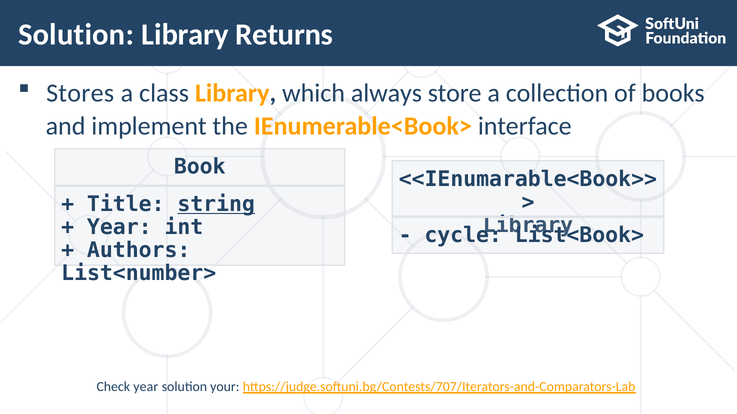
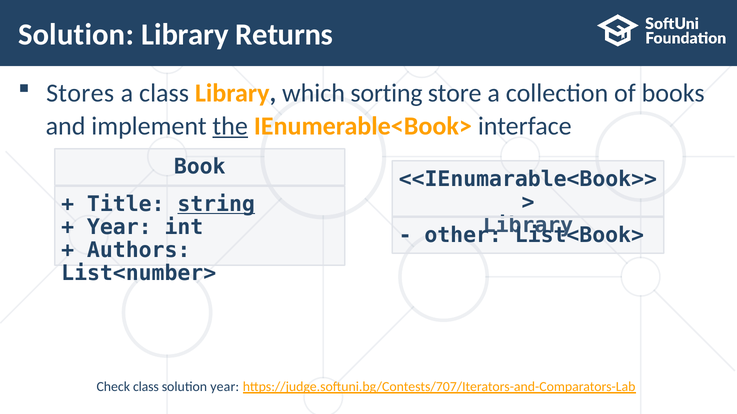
always: always -> sorting (387, 94)
the underline: none -> present (230, 126)
cycle: cycle -> other (463, 235)
Check year: year -> class (146, 387)
solution your: your -> year (225, 387)
